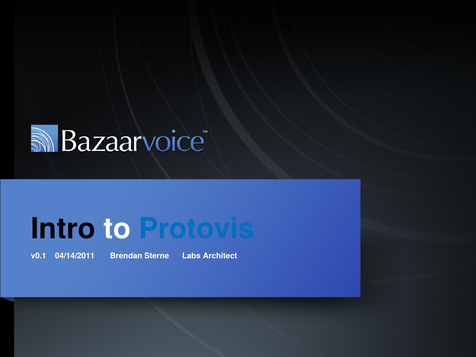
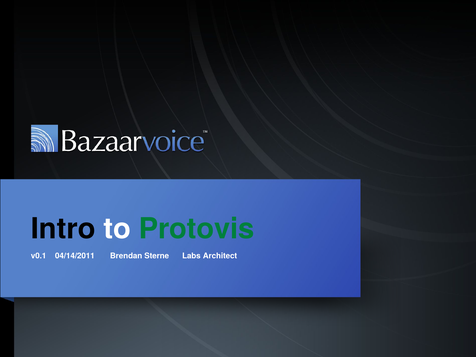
Protovis colour: blue -> green (197, 229)
